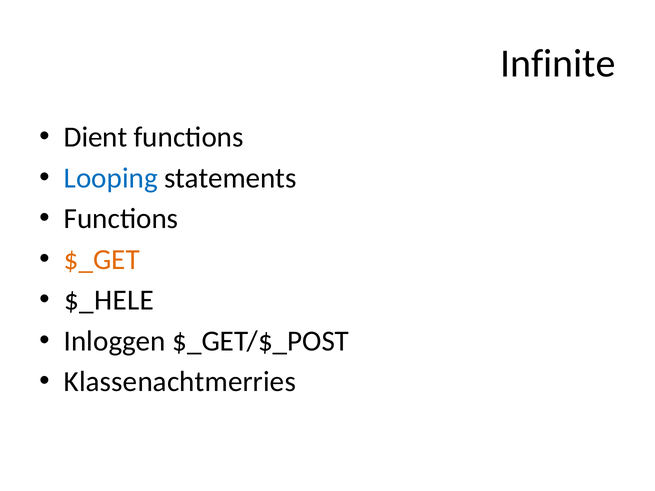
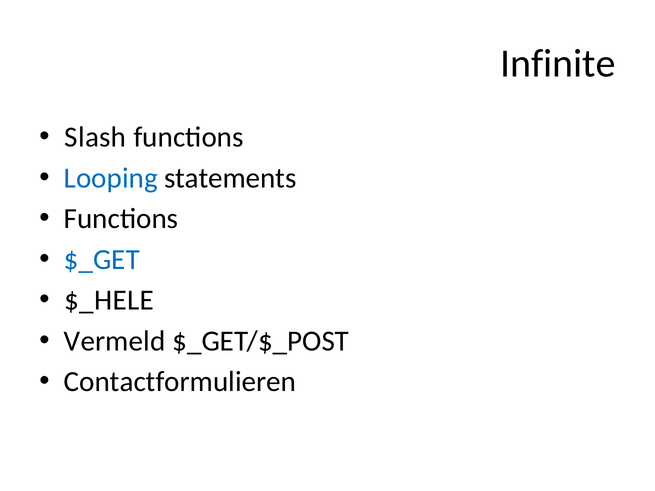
Dient: Dient -> Slash (95, 137)
$_GET colour: orange -> blue (102, 260)
Inloggen: Inloggen -> Vermeld (115, 341)
Klassenachtmerries: Klassenachtmerries -> Contactformulieren (180, 382)
